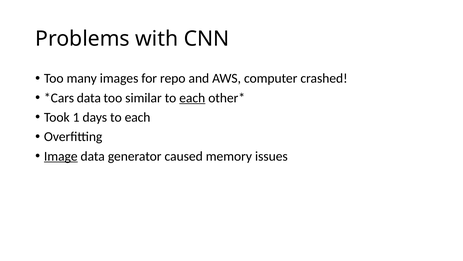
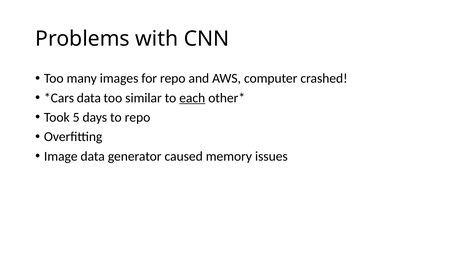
1: 1 -> 5 (76, 117)
days to each: each -> repo (138, 117)
Image underline: present -> none (61, 156)
